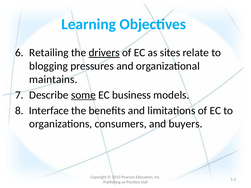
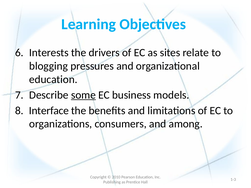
Retailing: Retailing -> Interests (49, 53)
drivers underline: present -> none (104, 53)
maintains: maintains -> education (53, 79)
buyers: buyers -> among (186, 124)
